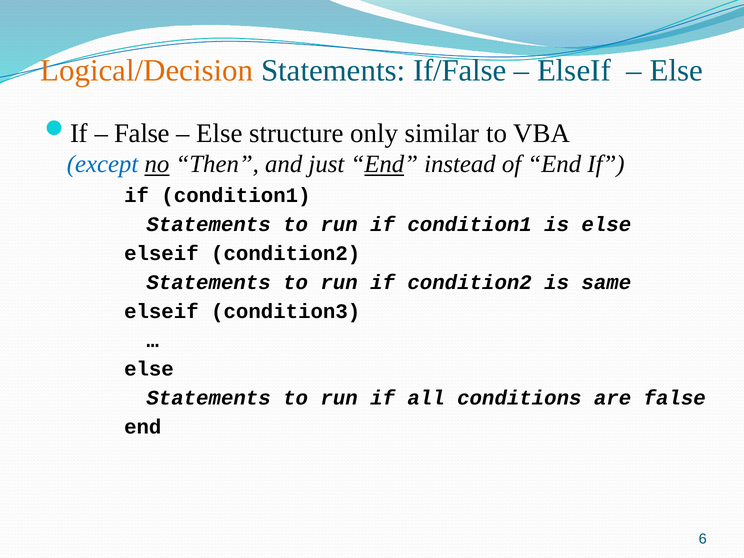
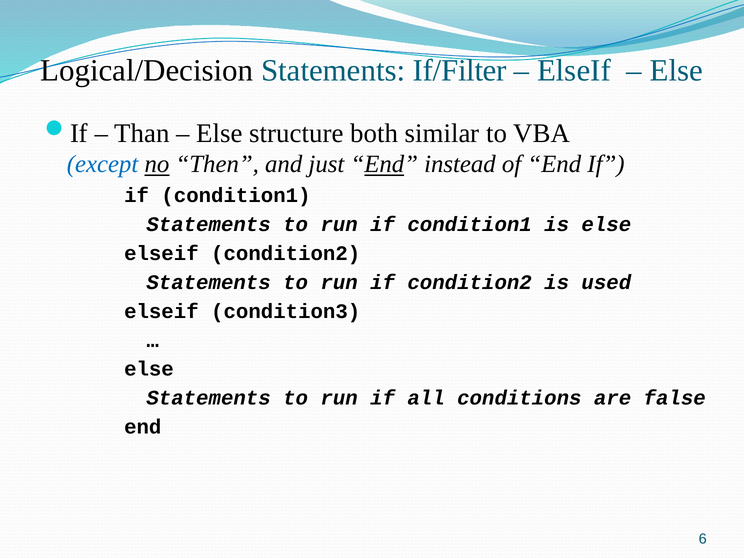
Logical/Decision colour: orange -> black (147, 70)
If/False: If/False -> If/Filter (460, 70)
False: False -> Than (142, 133)
only: only -> both (374, 133)
same: same -> used (606, 282)
